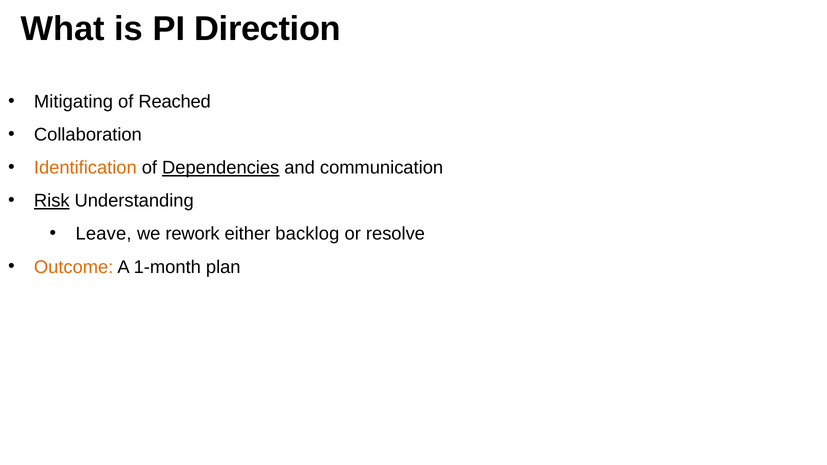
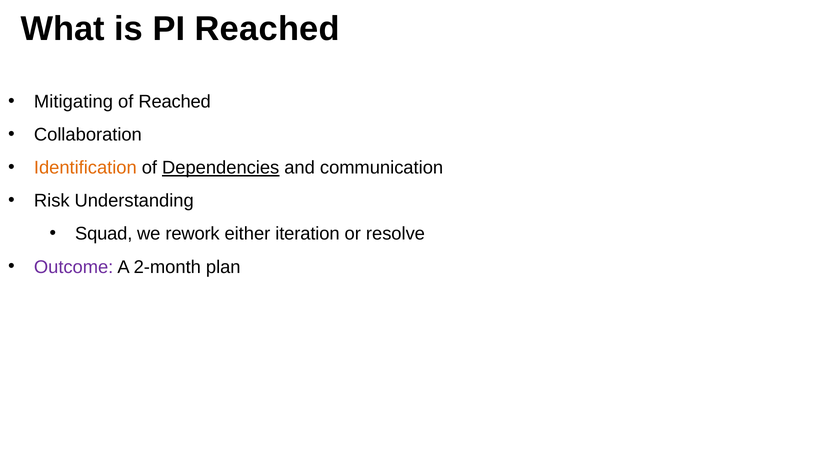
PI Direction: Direction -> Reached (267, 29)
Risk underline: present -> none (52, 201)
Leave: Leave -> Squad (104, 234)
backlog: backlog -> iteration (307, 234)
Outcome colour: orange -> purple (74, 267)
1-month: 1-month -> 2-month (167, 267)
